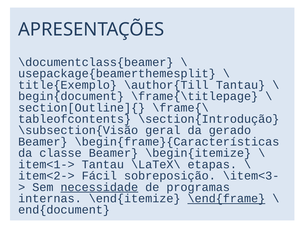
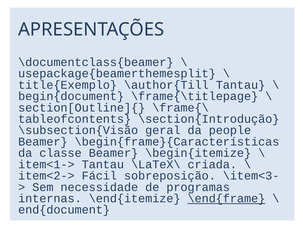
gerado: gerado -> people (230, 130)
etapas: etapas -> criada (212, 164)
necessidade underline: present -> none (99, 186)
